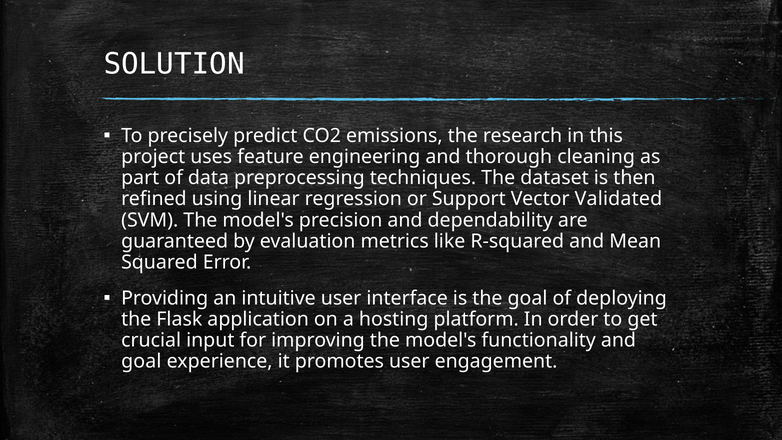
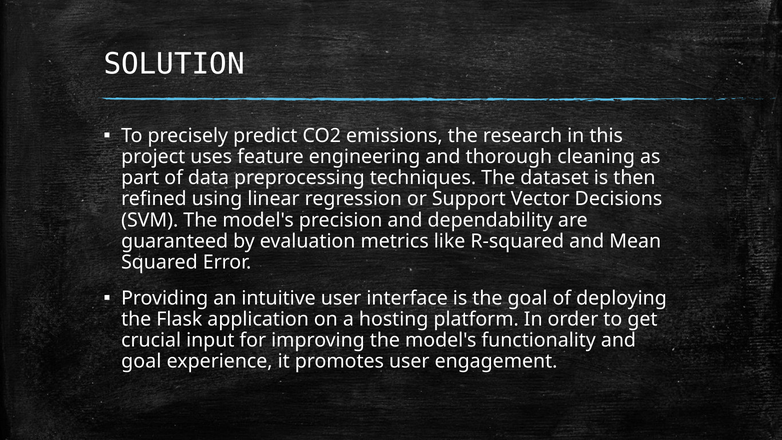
Validated: Validated -> Decisions (618, 199)
